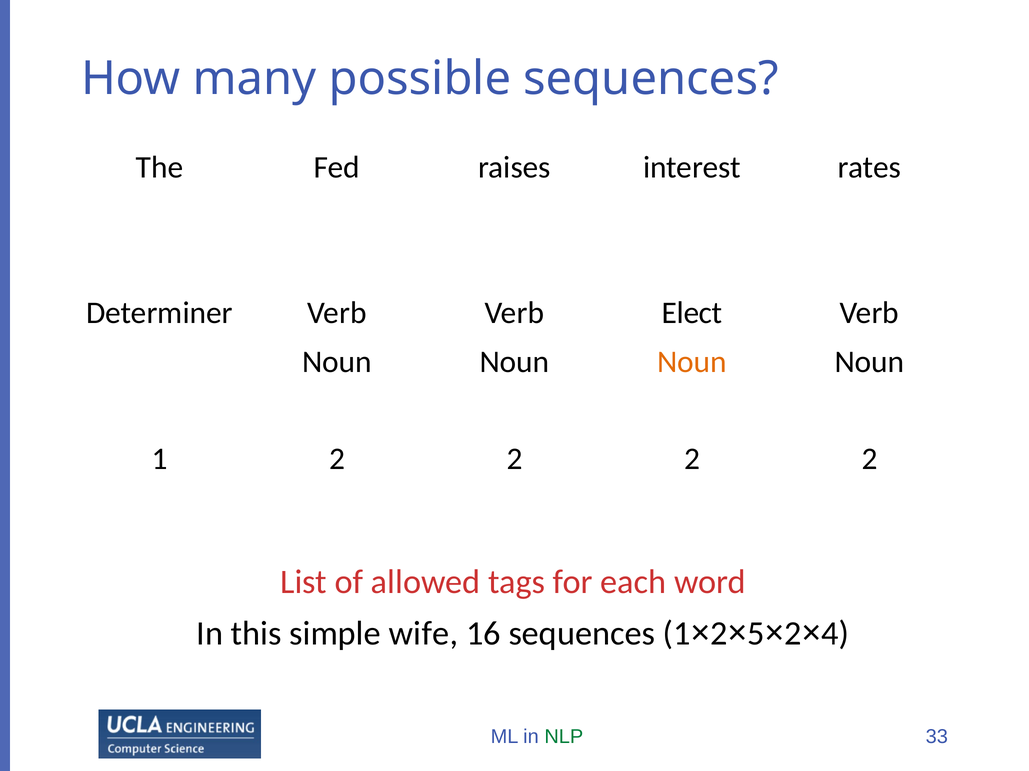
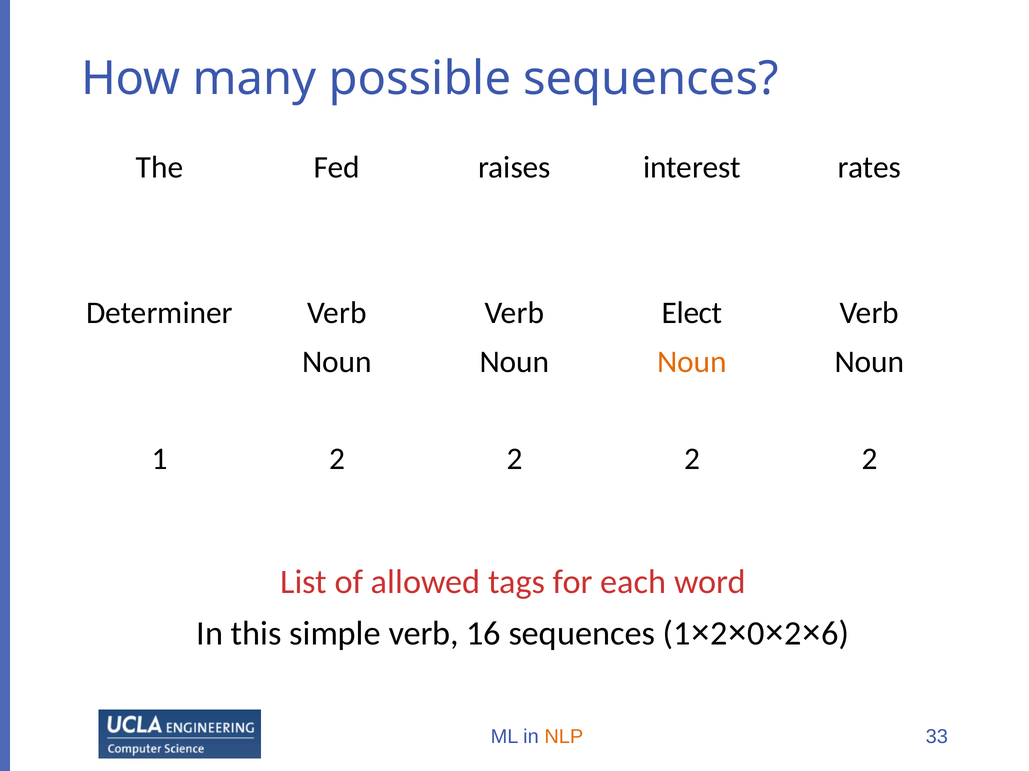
simple wife: wife -> verb (424, 634)
5: 5 -> 0 (756, 634)
4: 4 -> 6 (835, 634)
NLP colour: green -> orange (564, 737)
